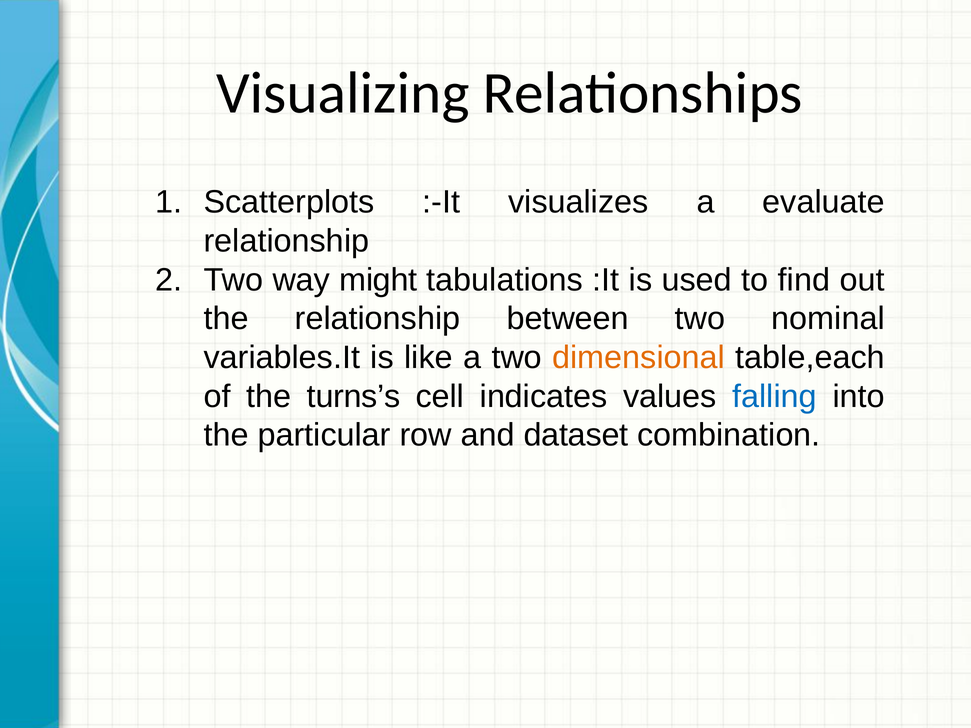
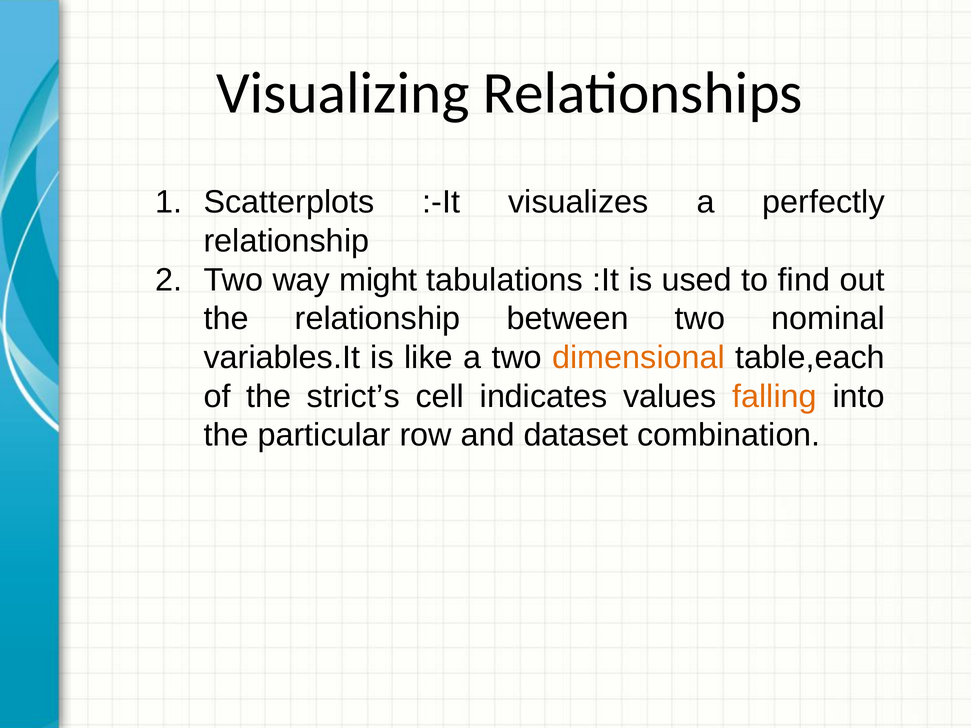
evaluate: evaluate -> perfectly (824, 202)
turns’s: turns’s -> strict’s (353, 396)
falling colour: blue -> orange (775, 396)
